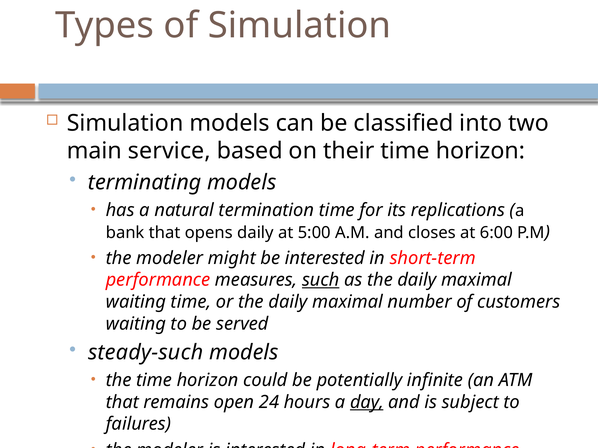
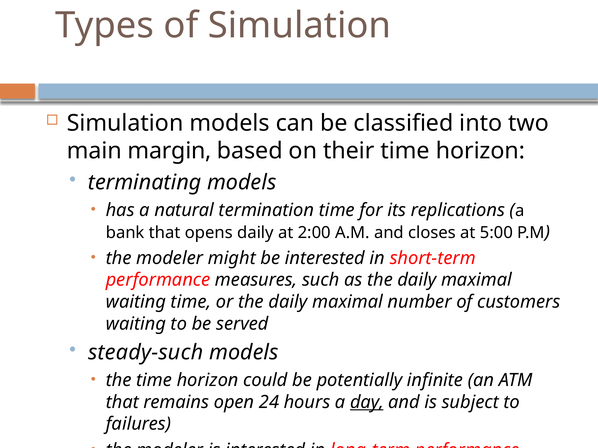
service: service -> margin (170, 151)
5:00: 5:00 -> 2:00 (314, 233)
6:00: 6:00 -> 5:00 (496, 233)
such underline: present -> none (321, 280)
